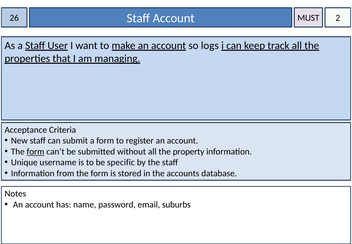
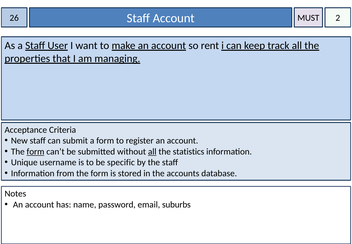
logs: logs -> rent (210, 46)
all underline: none -> present (152, 151)
property: property -> statistics (189, 151)
